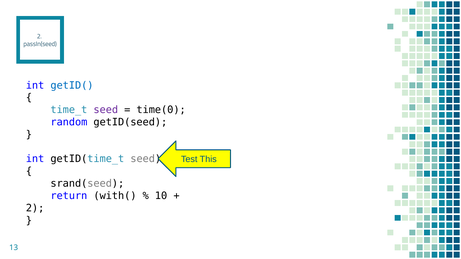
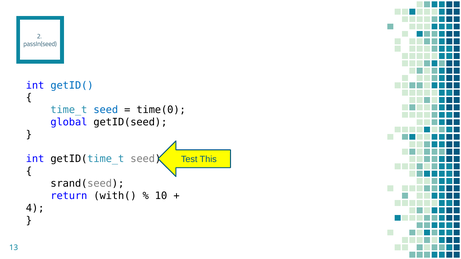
seed colour: purple -> blue (106, 110)
random: random -> global (69, 122)
2: 2 -> 4 (35, 208)
